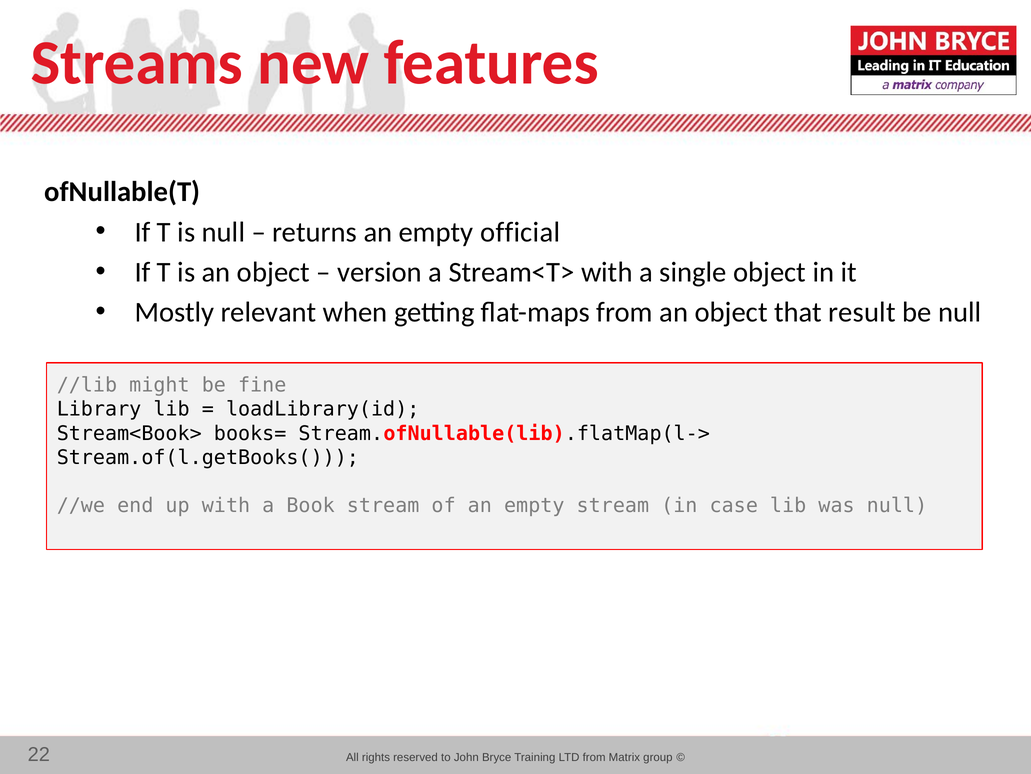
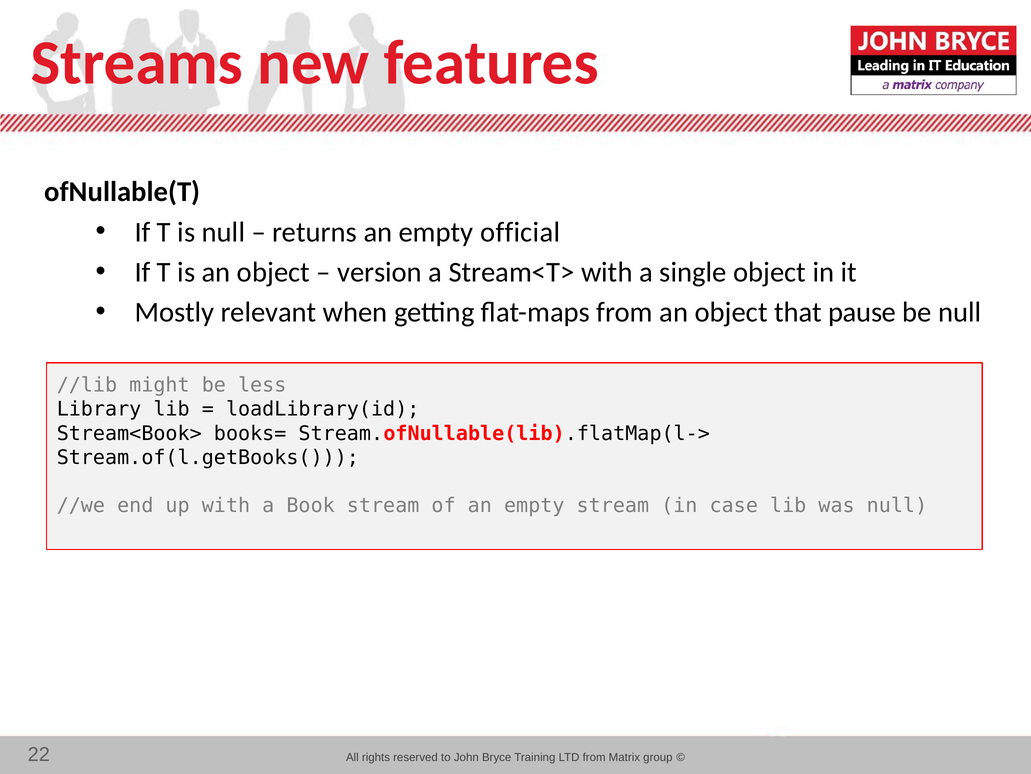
result: result -> pause (862, 312)
fine: fine -> less (262, 385)
